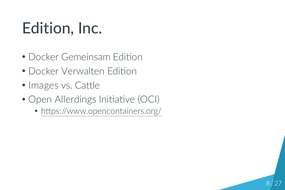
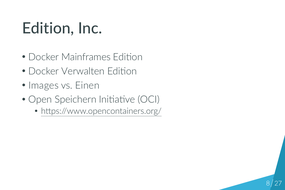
Gemeinsam: Gemeinsam -> Mainframes (86, 57)
Cattle: Cattle -> Einen (87, 85)
Allerdings: Allerdings -> Speichern (76, 100)
